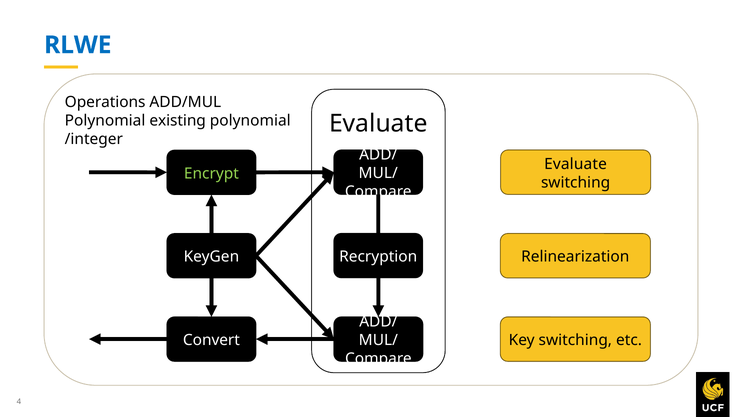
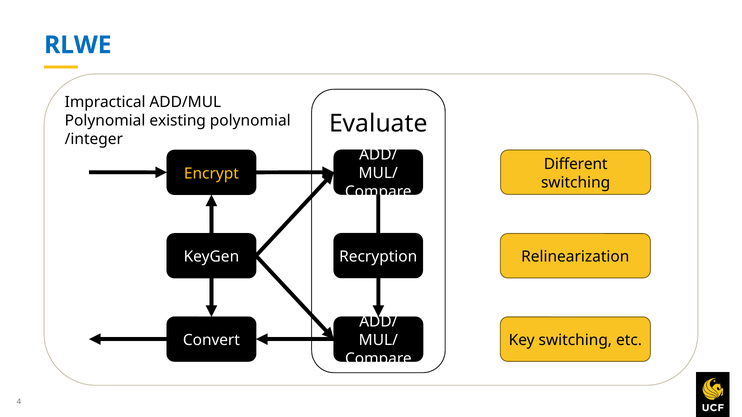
Operations: Operations -> Impractical (105, 102)
Evaluate: Evaluate -> Different (576, 164)
Encrypt colour: light green -> yellow (211, 174)
